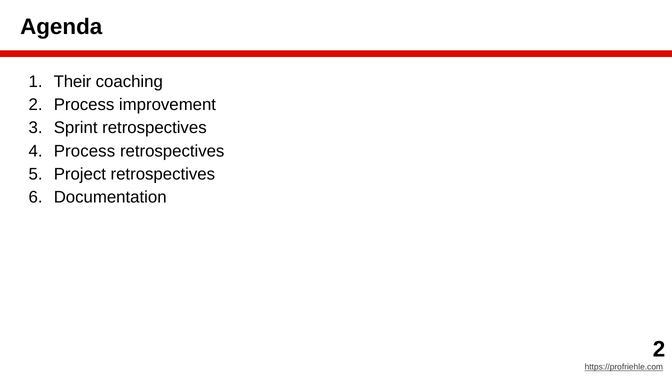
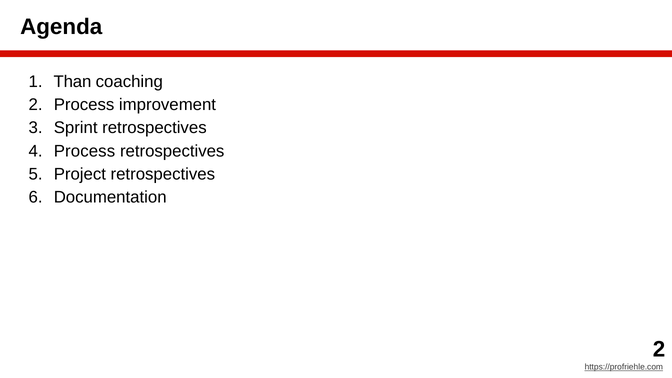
Their: Their -> Than (73, 81)
